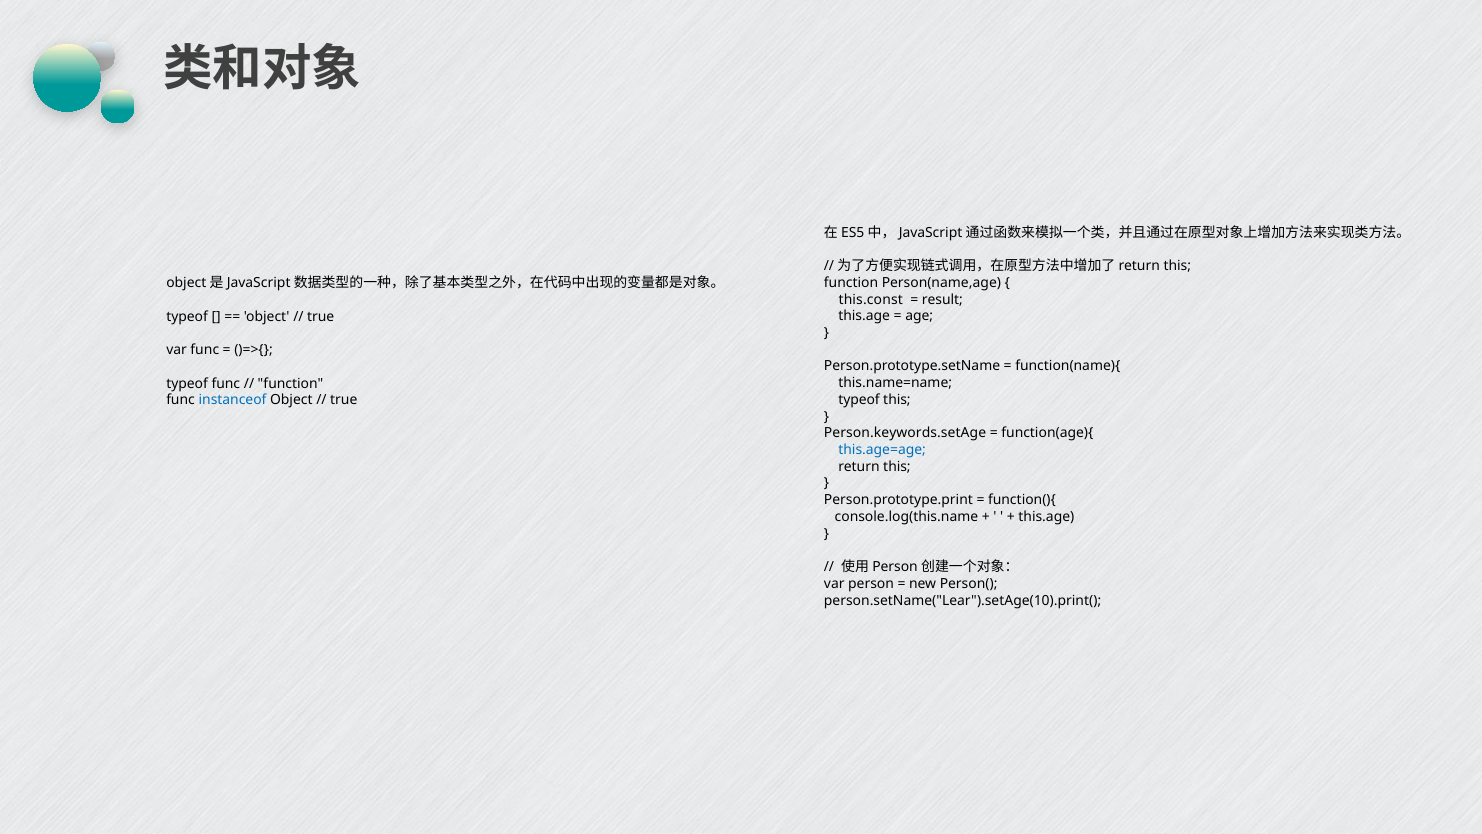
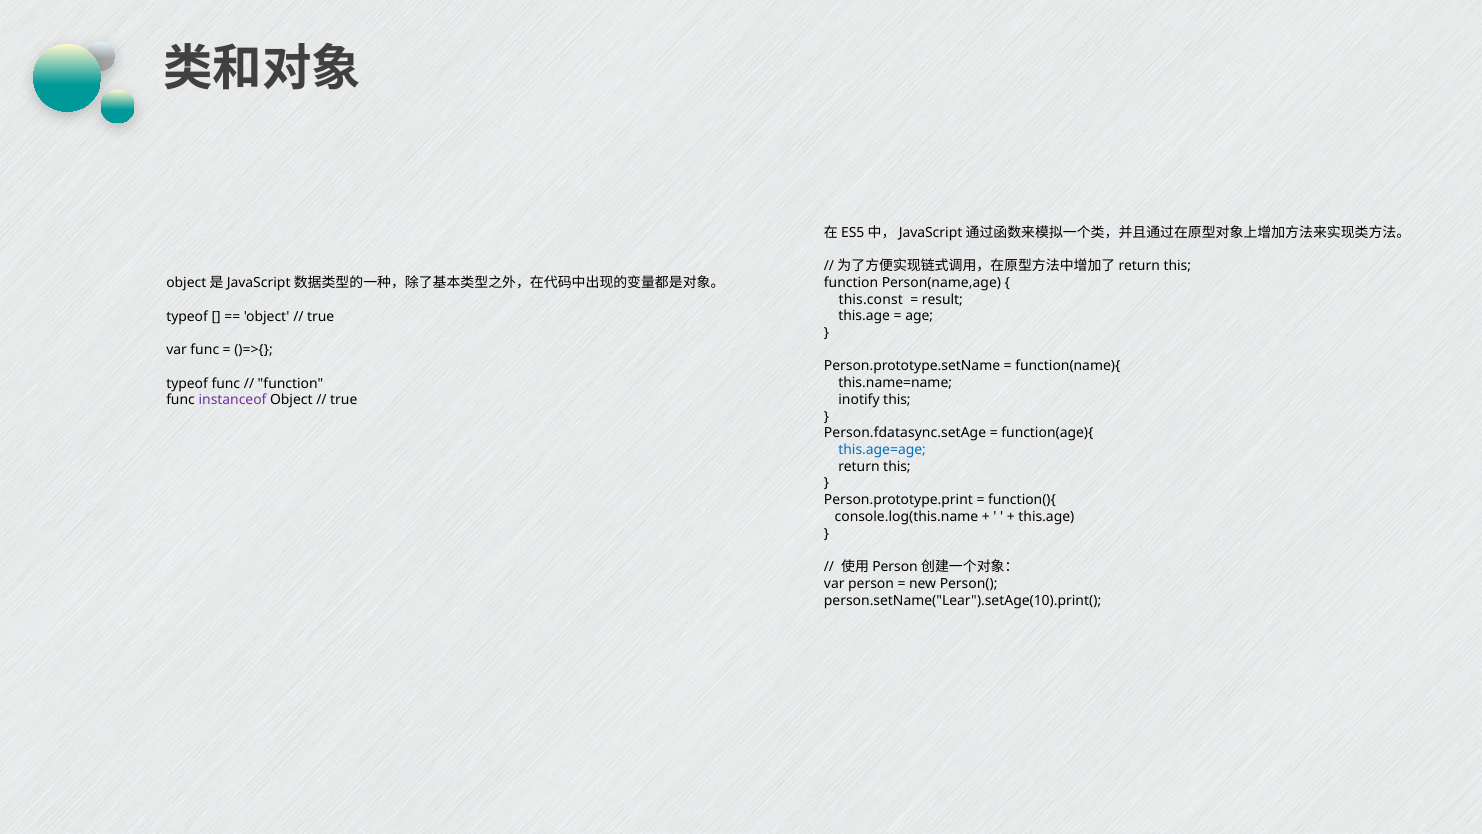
typeof: typeof -> inotify (859, 400)
instanceof colour: blue -> purple (233, 400)
Person.keywords.setAge: Person.keywords.setAge -> Person.fdatasync.setAge (905, 433)
